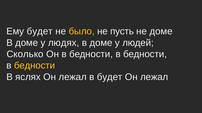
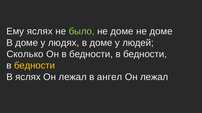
Ему будет: будет -> яслях (40, 32)
было colour: yellow -> light green (82, 32)
пусть: пусть -> доме (122, 32)
в будет: будет -> ангел (110, 77)
